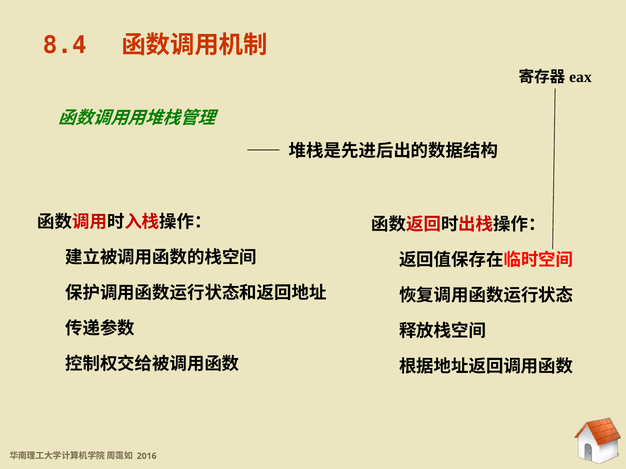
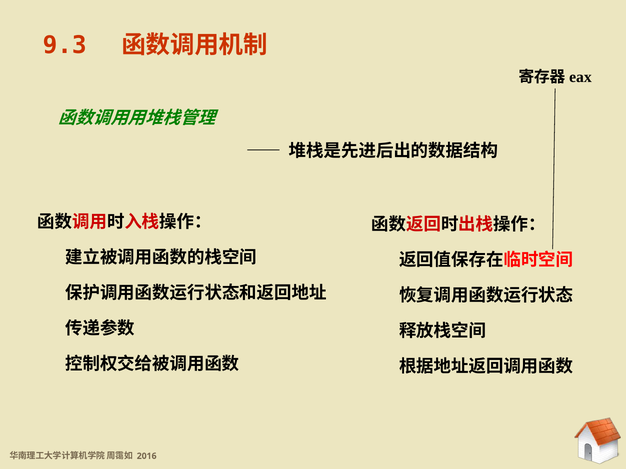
8.4: 8.4 -> 9.3 (65, 45)
